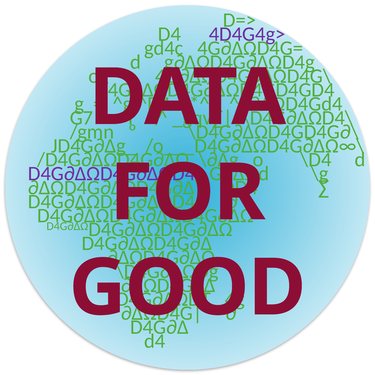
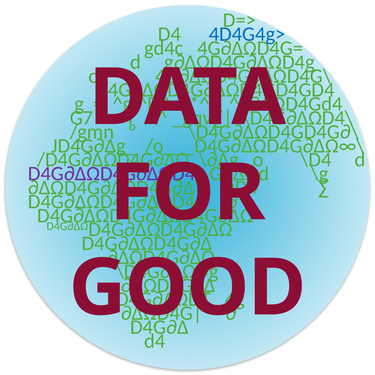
4D4G4g> colour: purple -> blue (247, 34)
